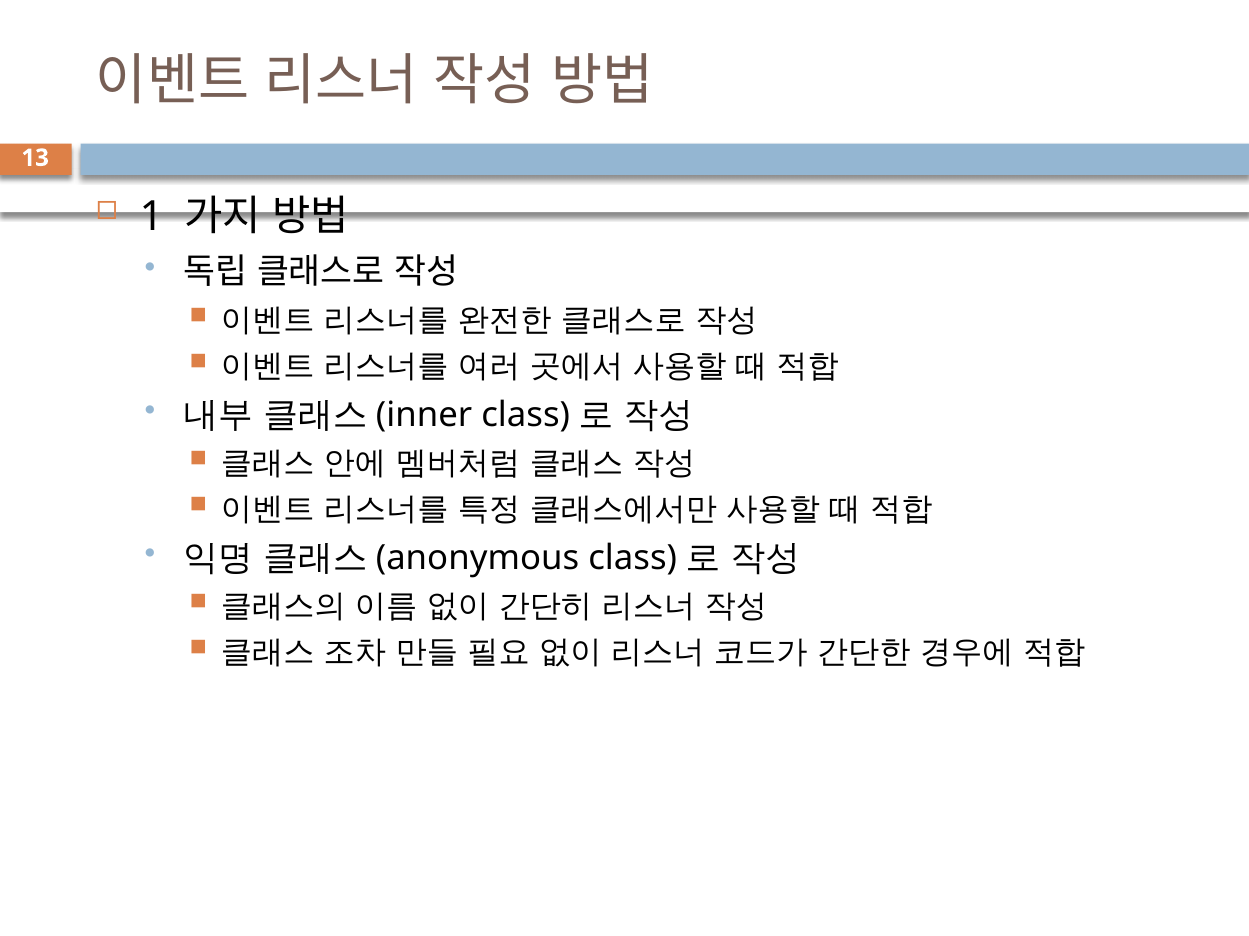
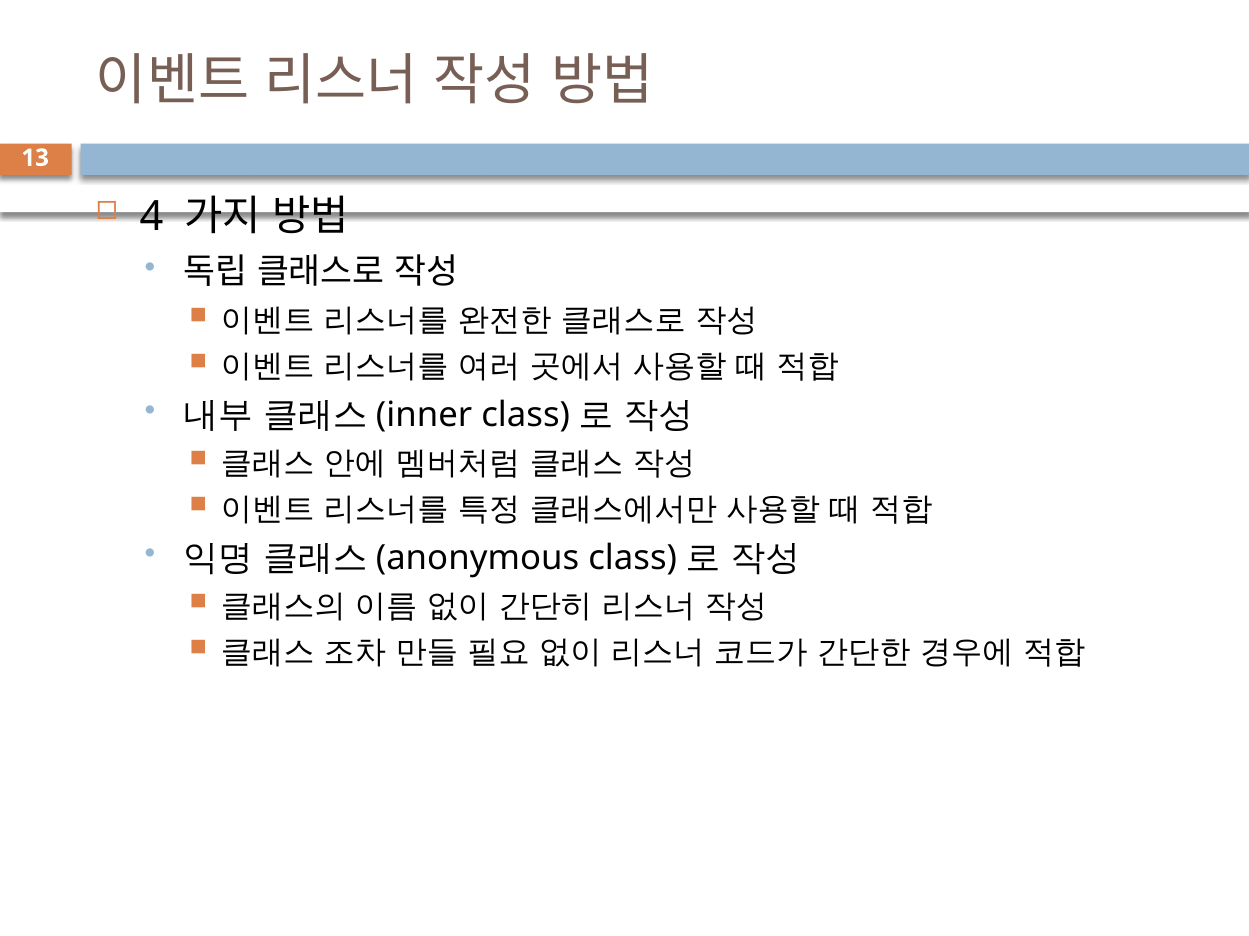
1: 1 -> 4 (152, 217)
